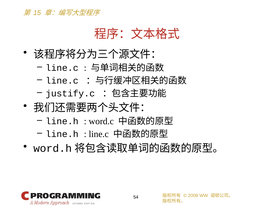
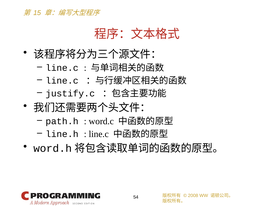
line.h: line.h -> path.h (62, 121)
